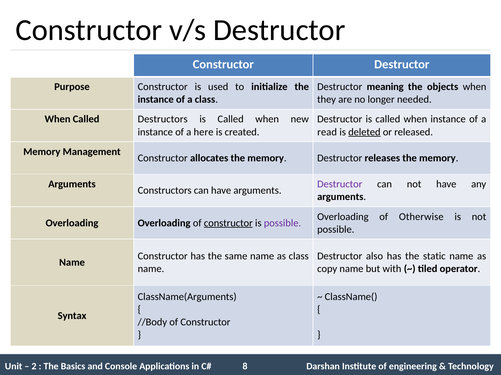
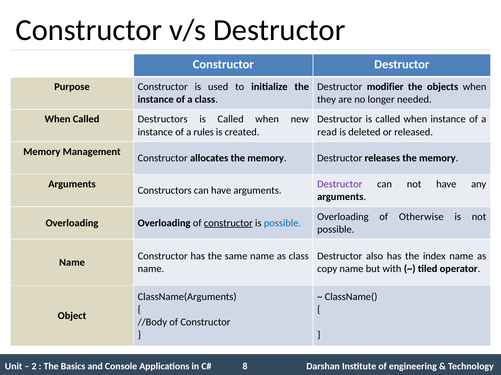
meaning: meaning -> modifier (385, 87)
here: here -> rules (204, 132)
deleted underline: present -> none (364, 132)
possible colour: purple -> blue (282, 223)
static: static -> index (434, 257)
Syntax: Syntax -> Object (72, 316)
